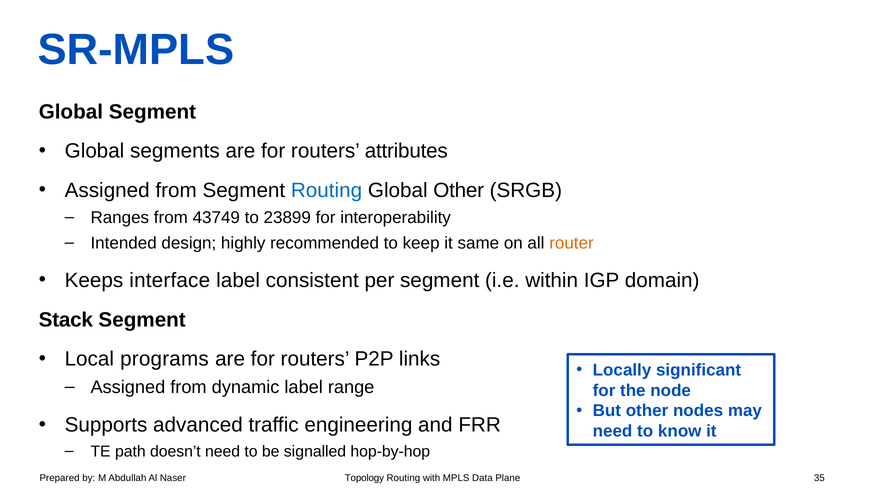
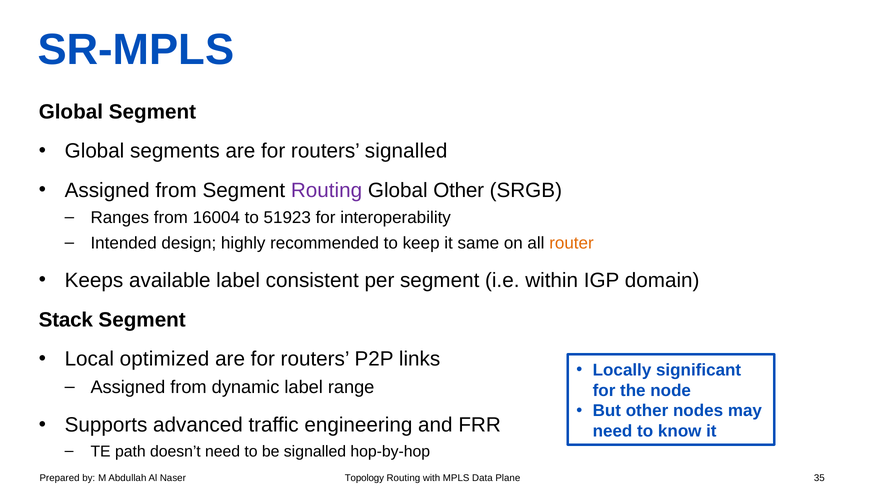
routers attributes: attributes -> signalled (406, 151)
Routing colour: blue -> purple (327, 190)
43749: 43749 -> 16004 (216, 218)
23899: 23899 -> 51923 (287, 218)
interface: interface -> available (170, 280)
programs: programs -> optimized (164, 359)
